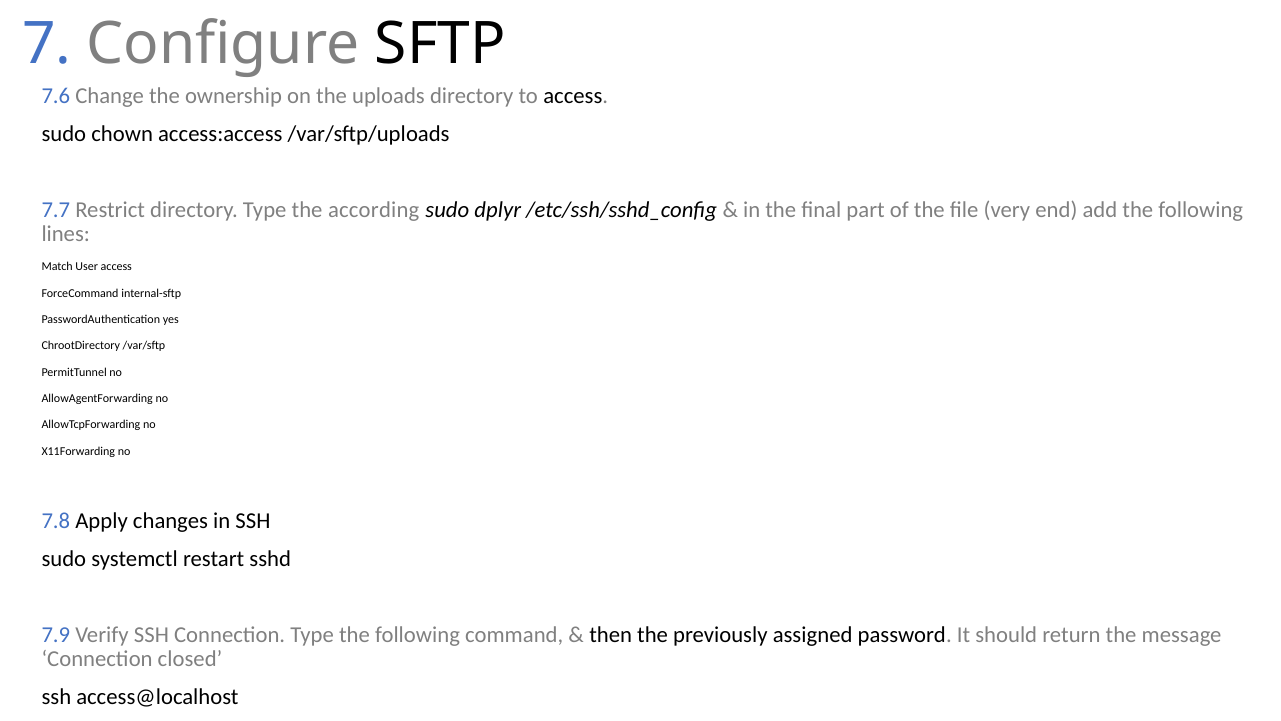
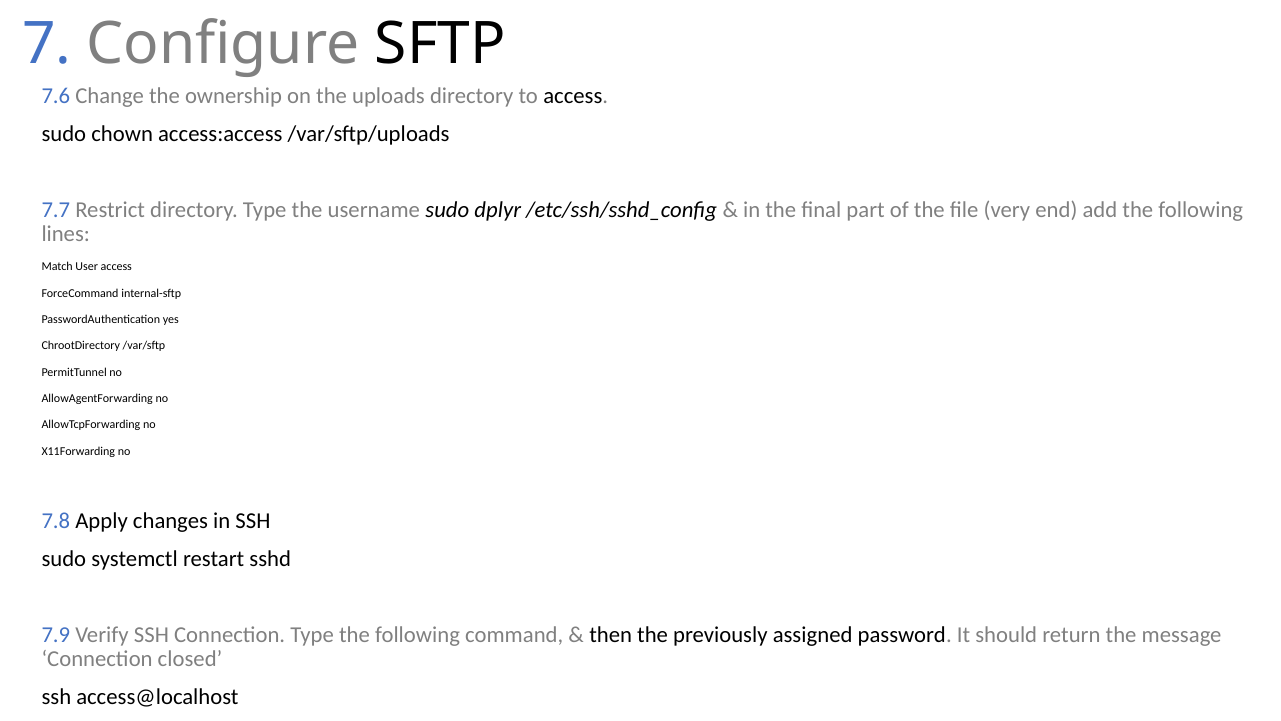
according: according -> username (374, 210)
